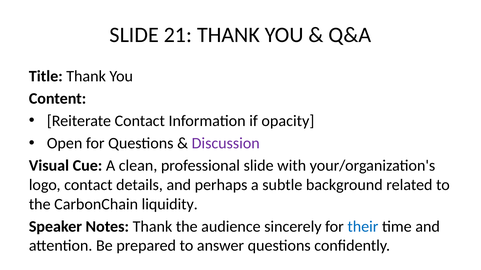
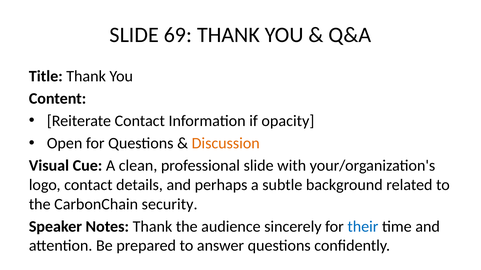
21: 21 -> 69 (178, 35)
Discussion colour: purple -> orange (226, 144)
liquidity: liquidity -> security (170, 205)
